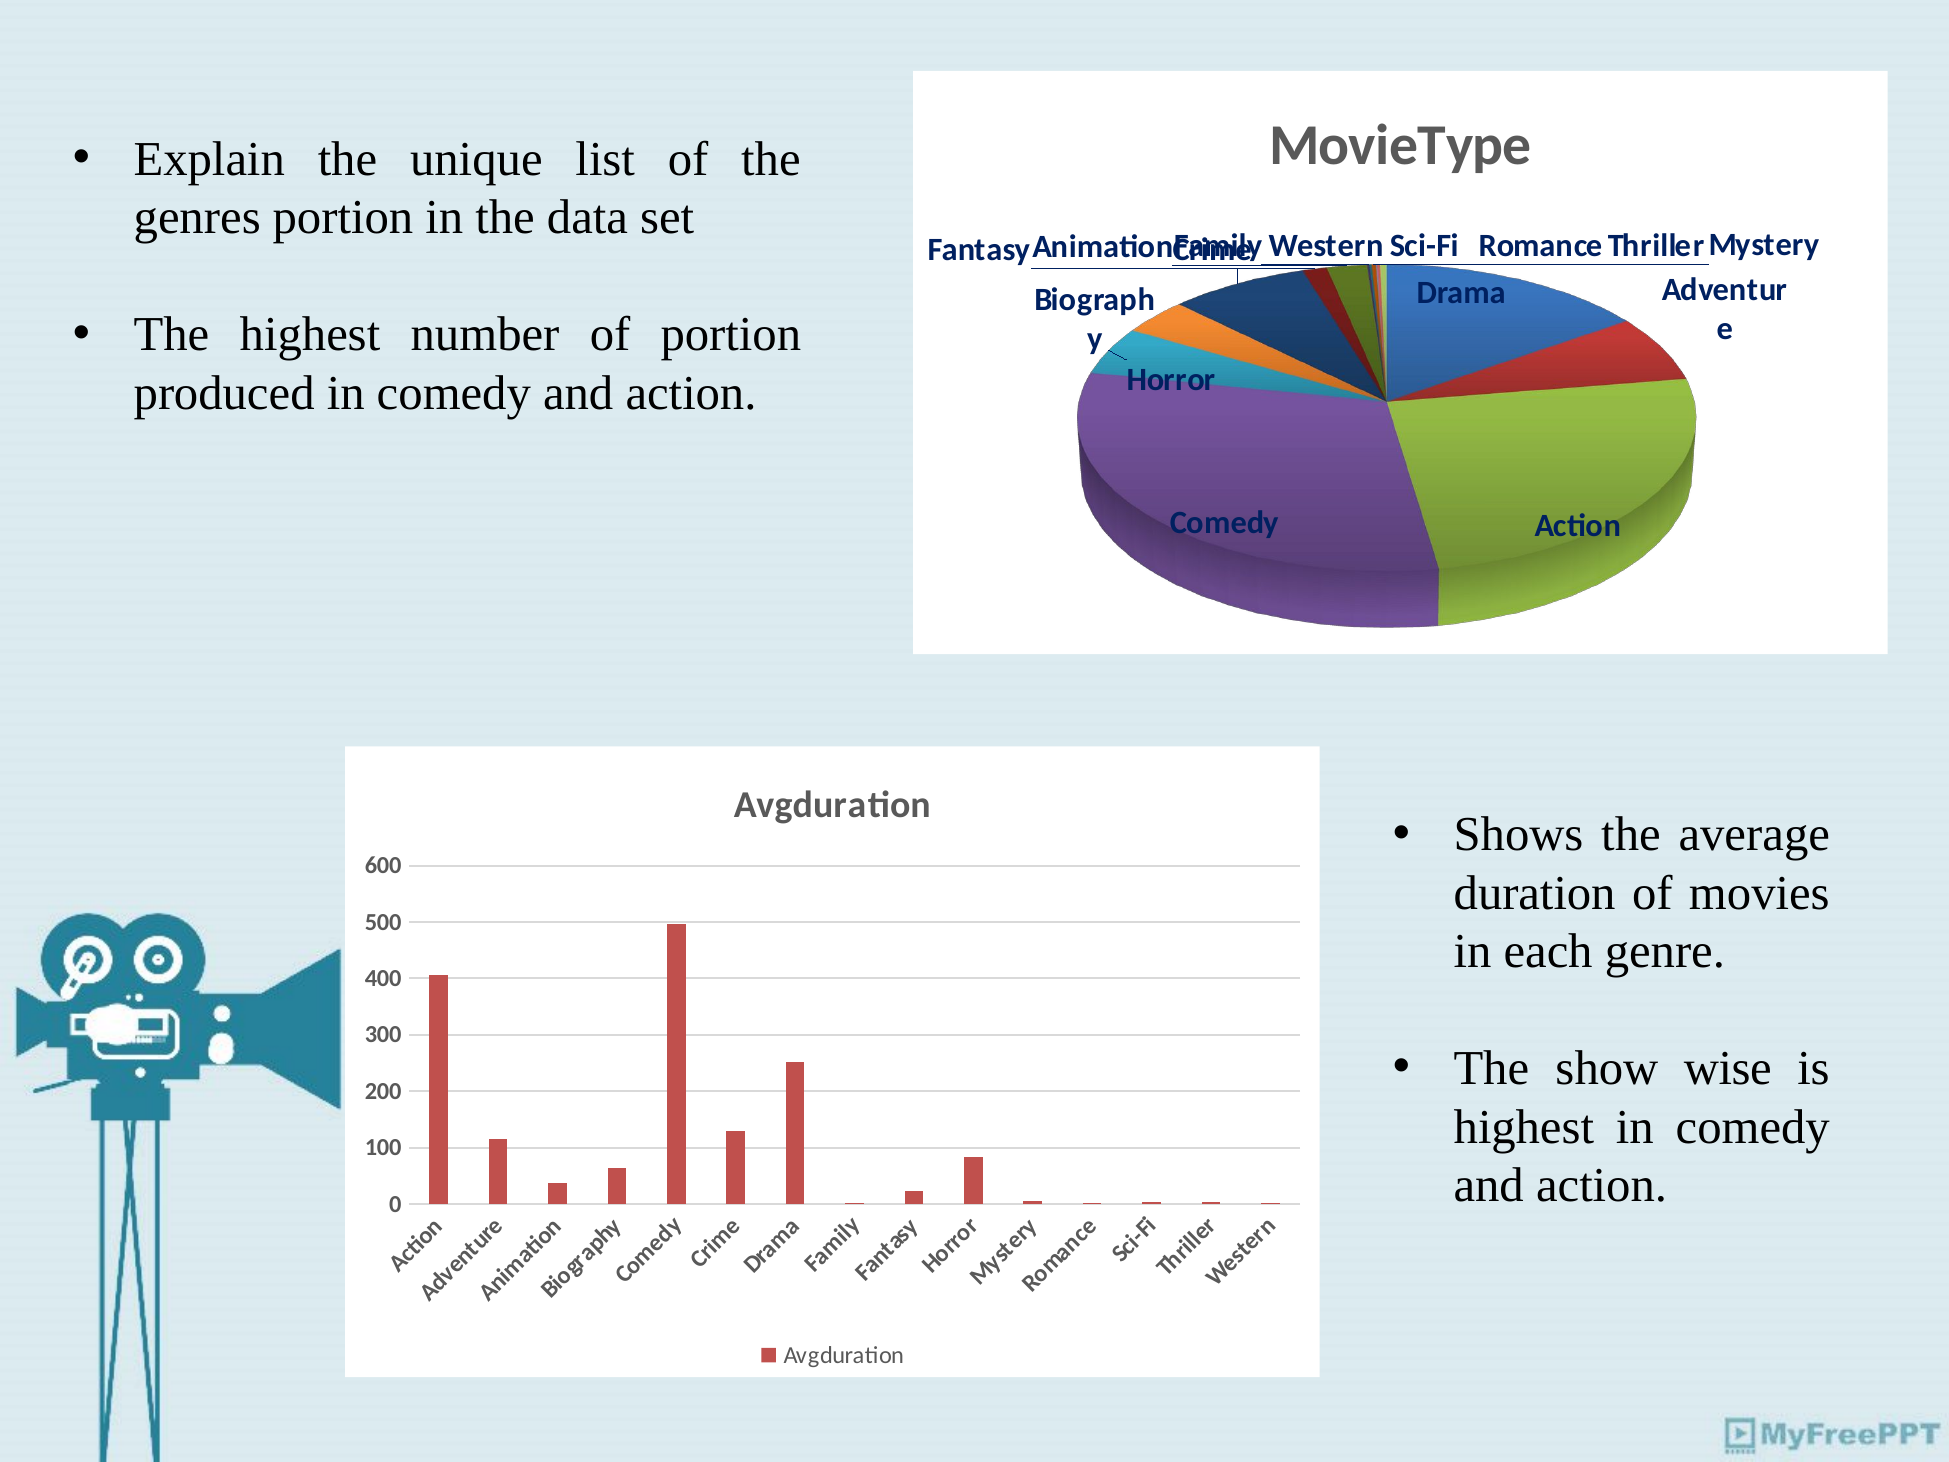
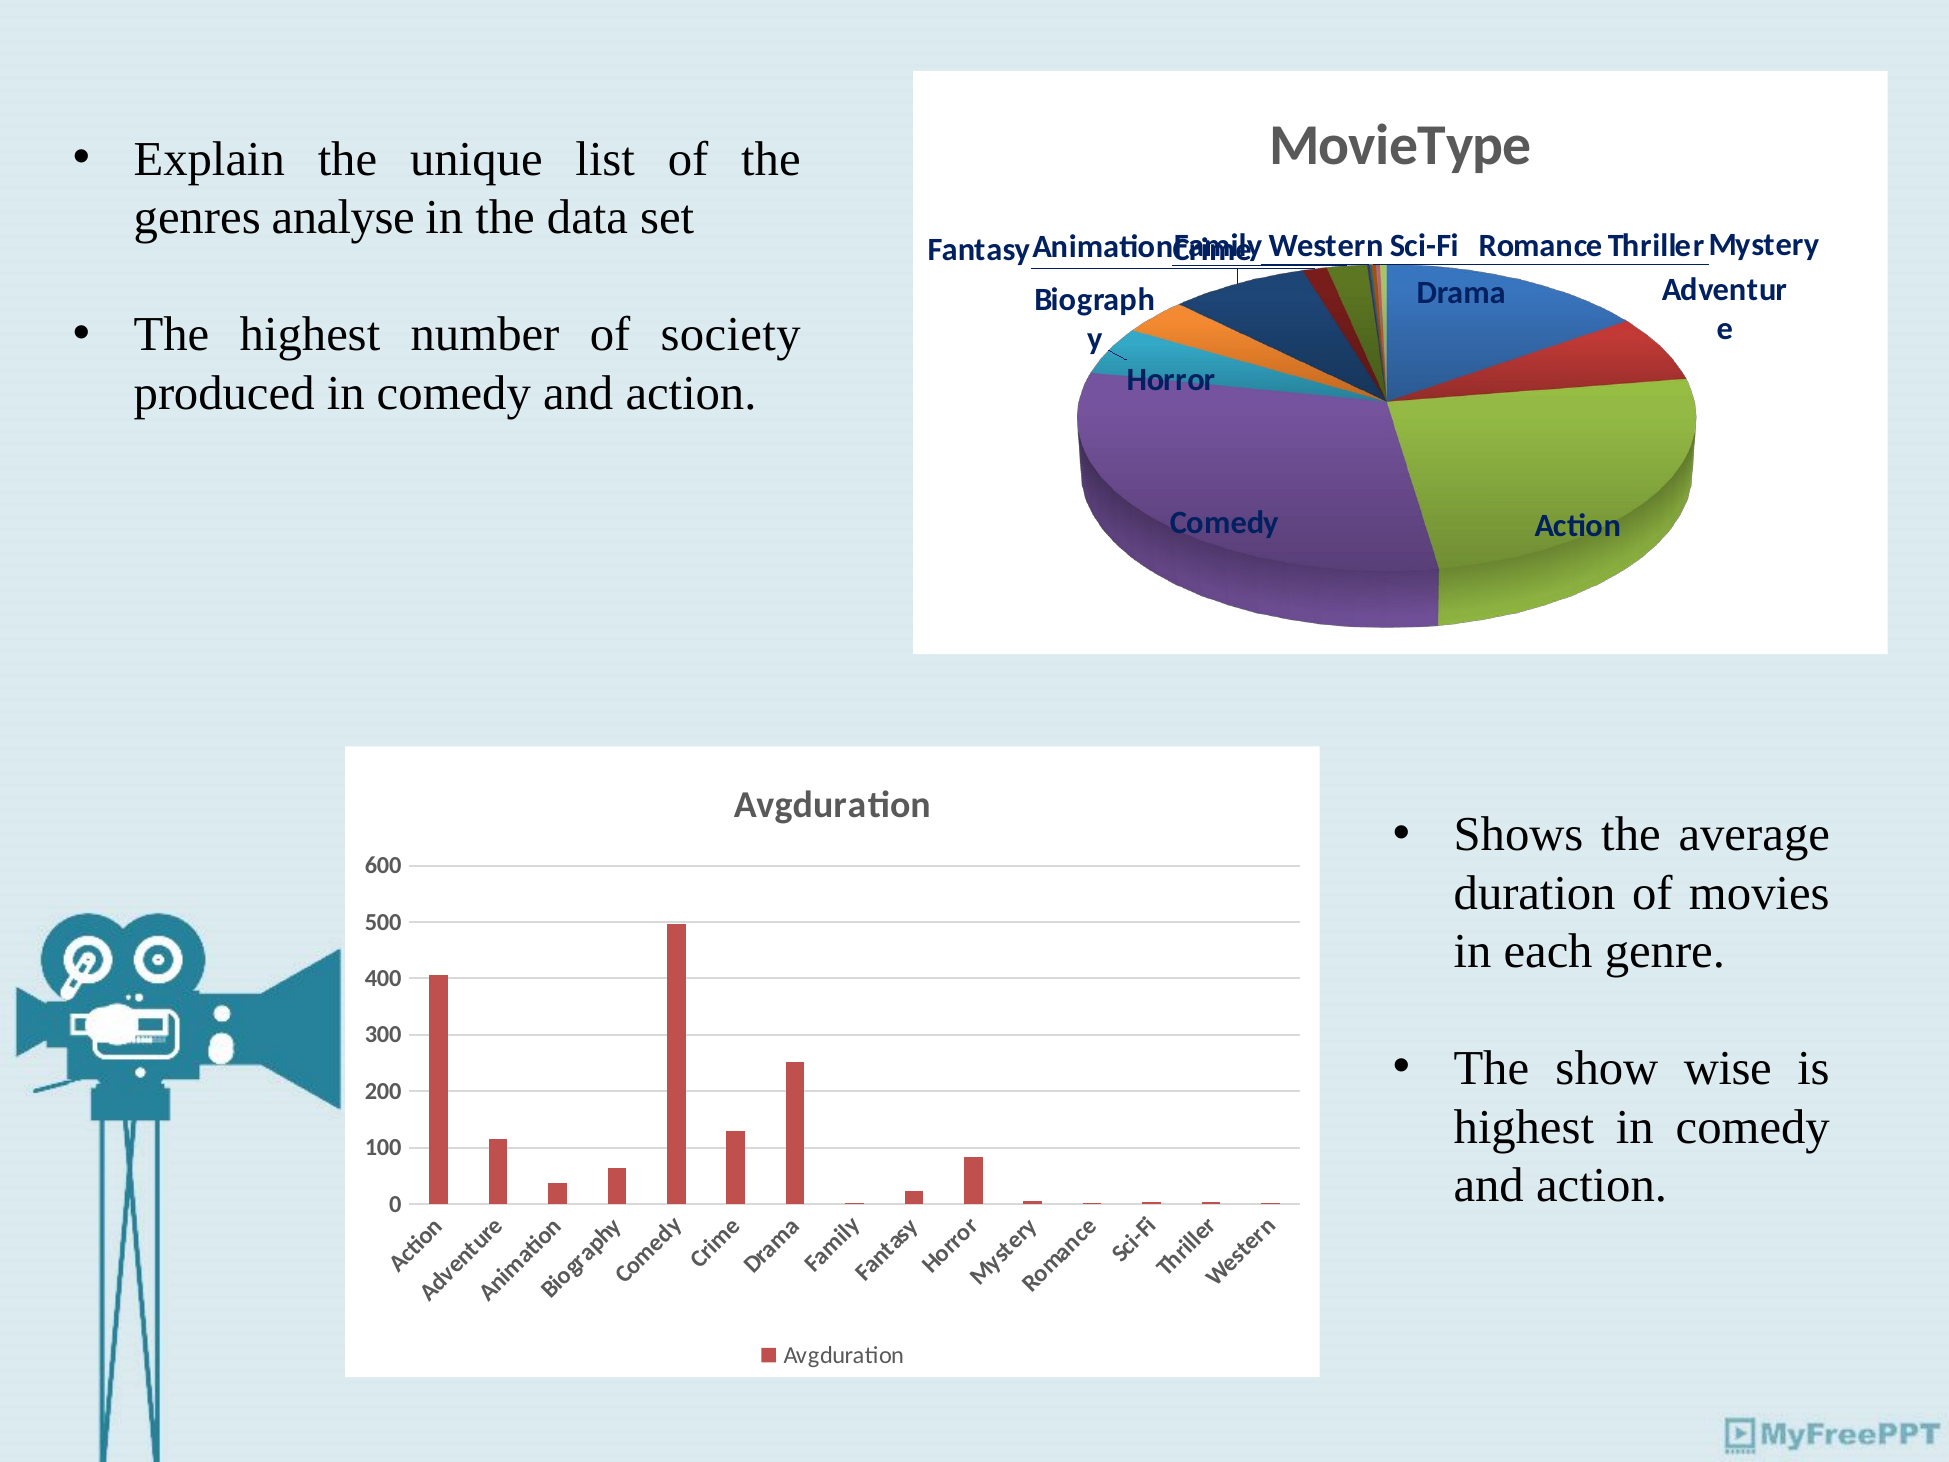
genres portion: portion -> analyse (343, 218)
of portion: portion -> society (731, 335)
